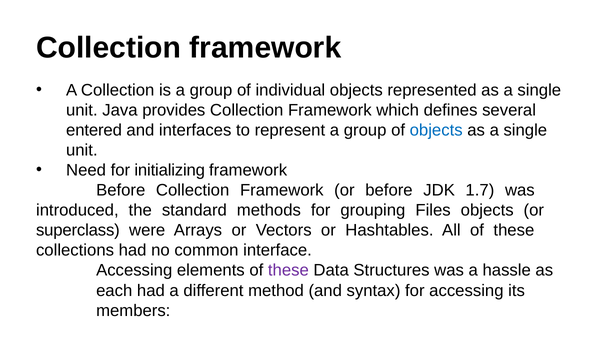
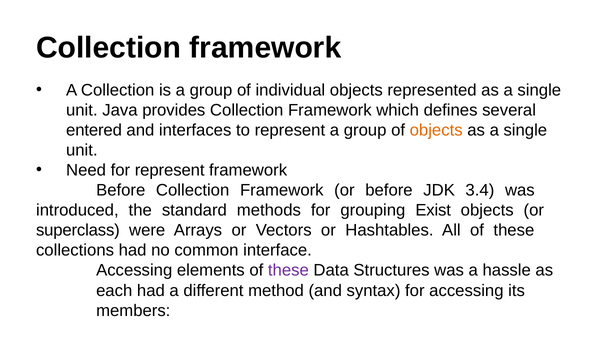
objects colour: blue -> orange (436, 130)
for initializing: initializing -> represent (170, 170)
1.7: 1.7 -> 3.4 (480, 190)
Files: Files -> Exist (433, 210)
